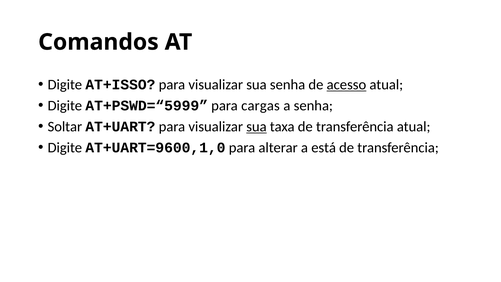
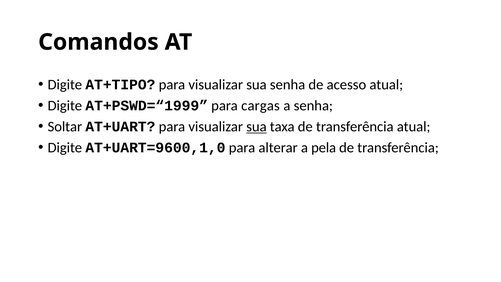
AT+ISSO: AT+ISSO -> AT+TIPO (120, 85)
acesso underline: present -> none (346, 85)
AT+PSWD=“5999: AT+PSWD=“5999 -> AT+PSWD=“1999 (147, 106)
está: está -> pela (324, 148)
